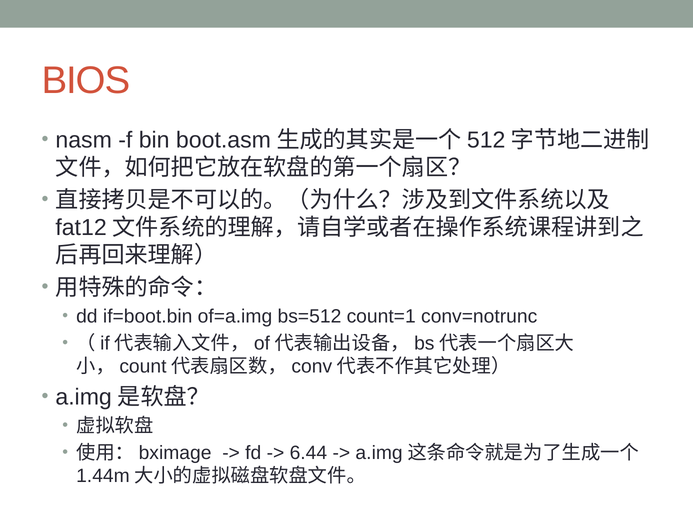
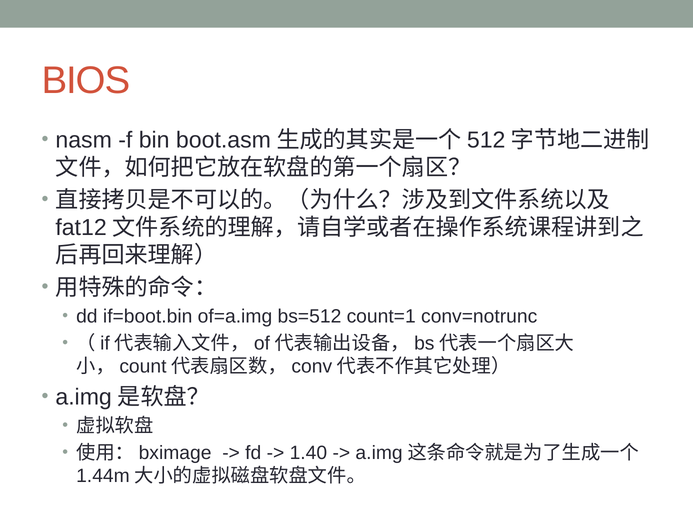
6.44: 6.44 -> 1.40 (308, 453)
